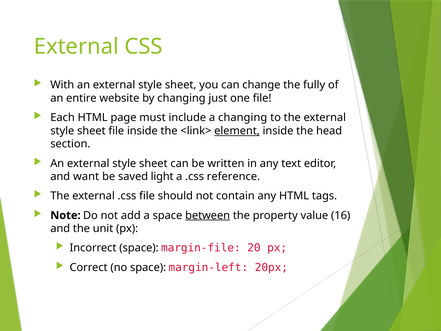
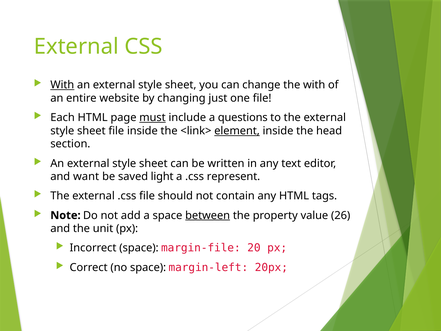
With underline: none -> present (62, 85)
the fully: fully -> with (314, 85)
must underline: none -> present (152, 117)
a changing: changing -> questions (243, 117)
reference: reference -> represent (234, 176)
16: 16 -> 26 (341, 215)
